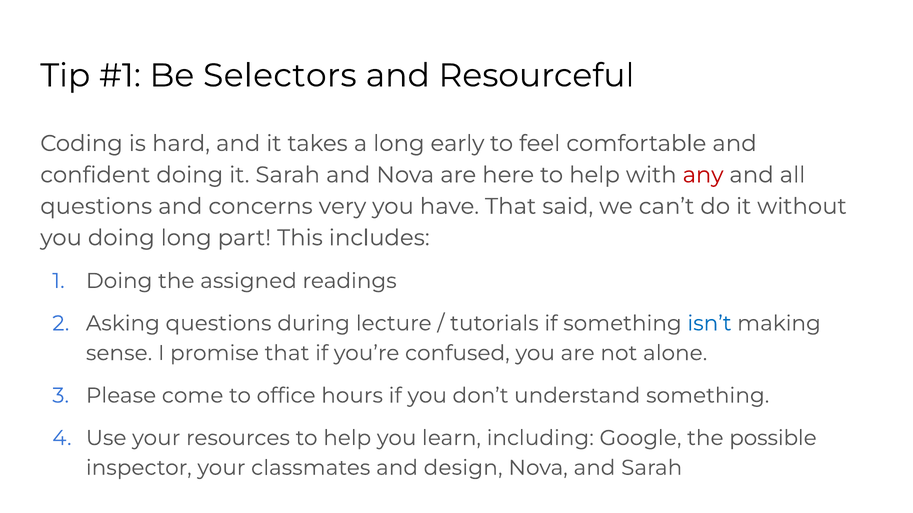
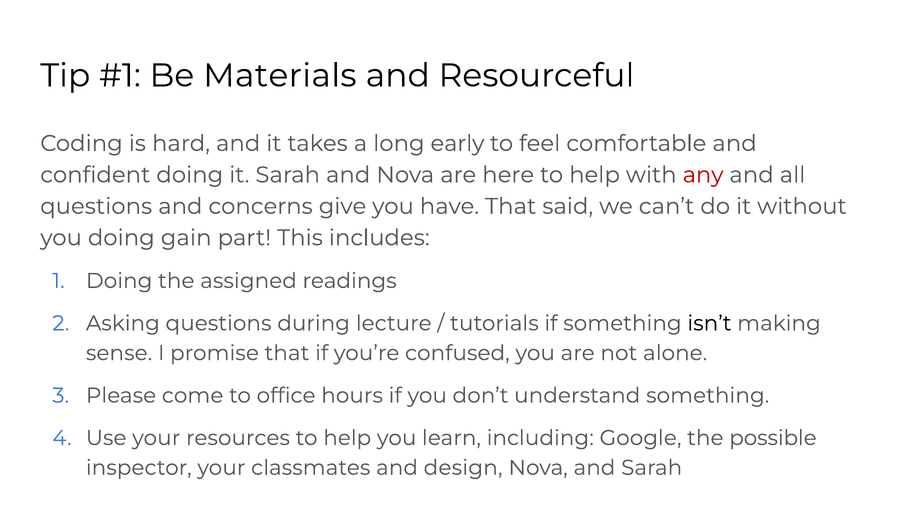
Selectors: Selectors -> Materials (280, 76)
very: very -> give (343, 207)
doing long: long -> gain (186, 238)
isn’t colour: blue -> black (709, 324)
